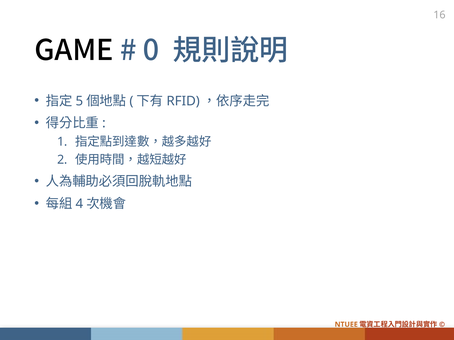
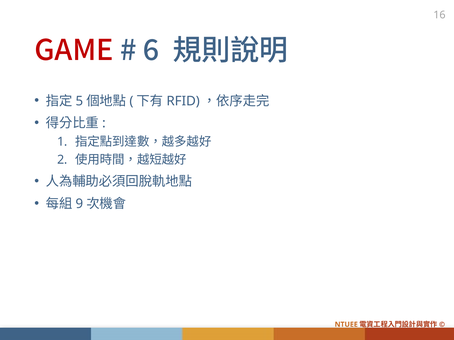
GAME colour: black -> red (74, 51)
0: 0 -> 6 (151, 51)
4: 4 -> 9 (79, 204)
